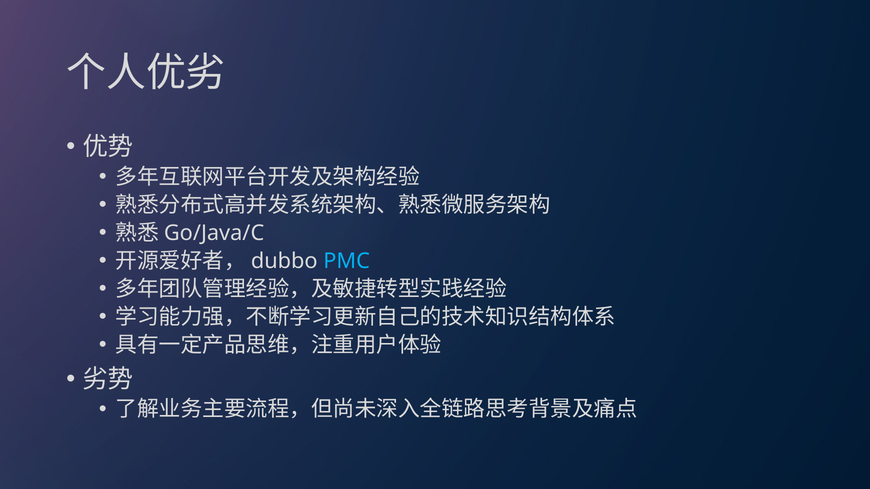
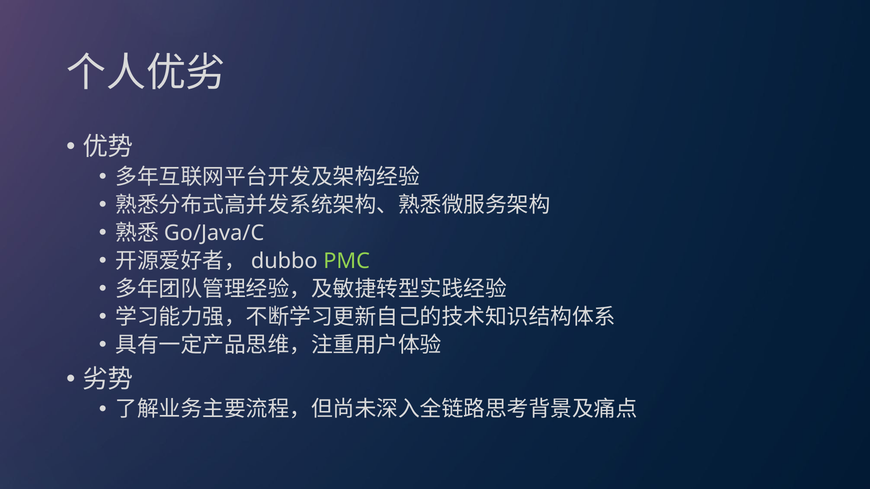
PMC colour: light blue -> light green (347, 261)
